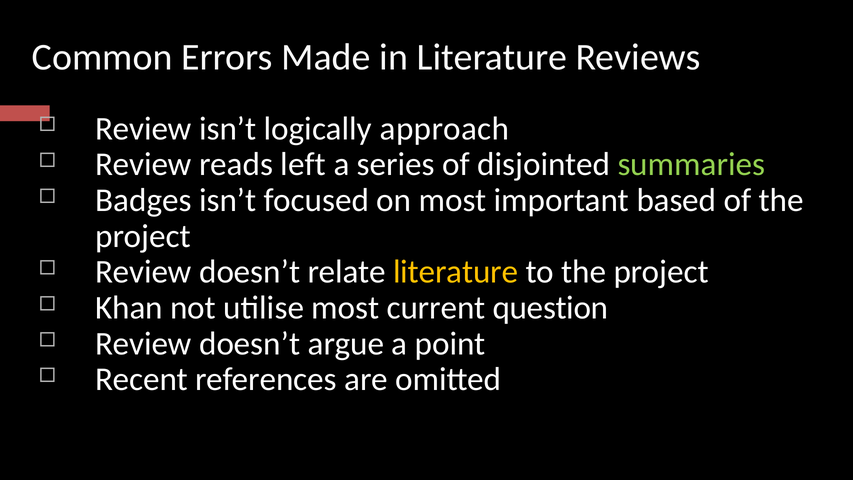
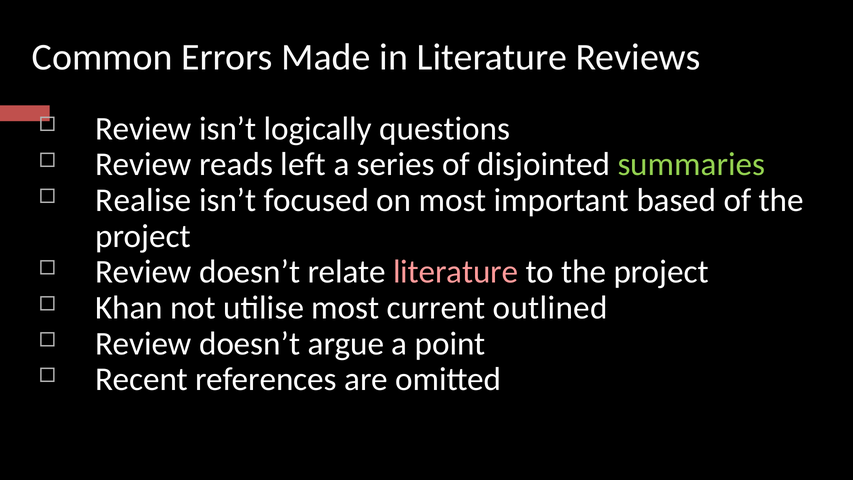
approach: approach -> questions (445, 129)
Badges: Badges -> Realise (143, 200)
literature colour: yellow -> pink (456, 272)
question: question -> outlined (550, 308)
